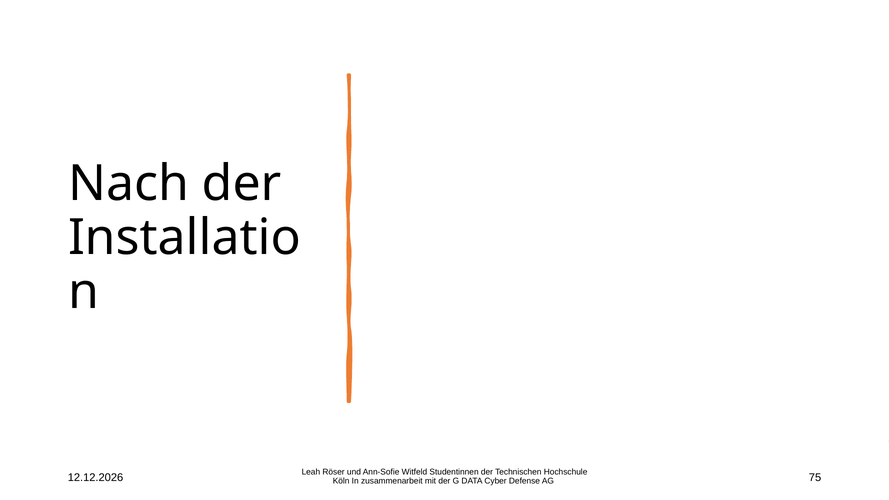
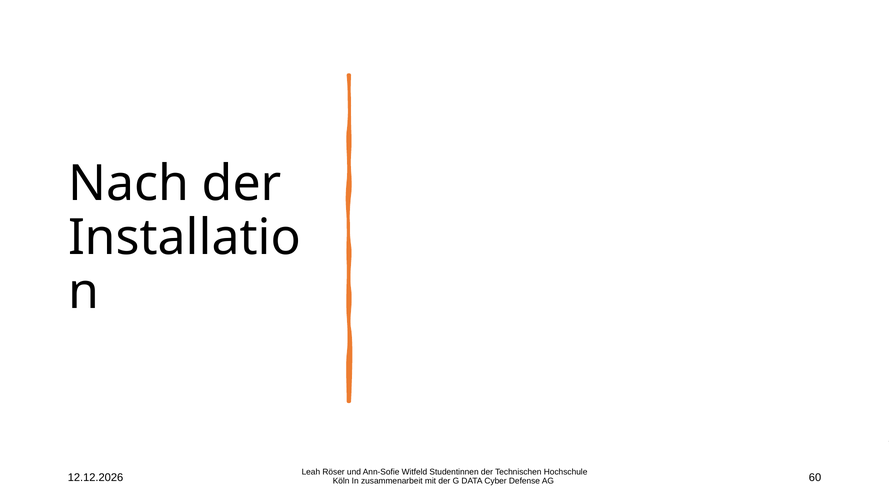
75: 75 -> 60 (815, 478)
